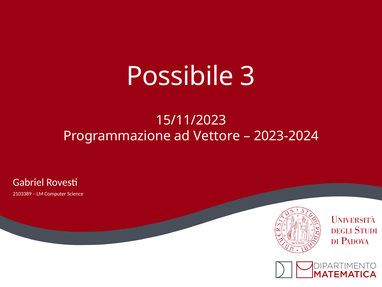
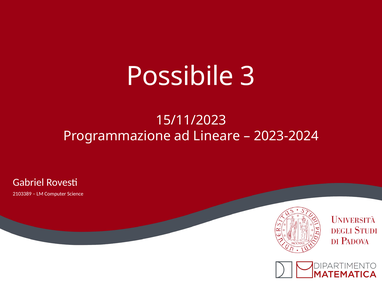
Vettore: Vettore -> Lineare (217, 136)
